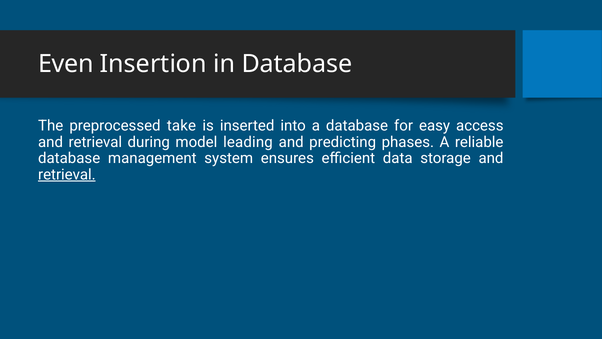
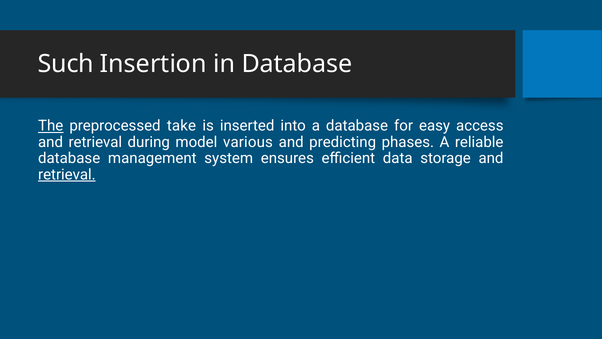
Even: Even -> Such (66, 64)
The underline: none -> present (51, 126)
leading: leading -> various (248, 142)
